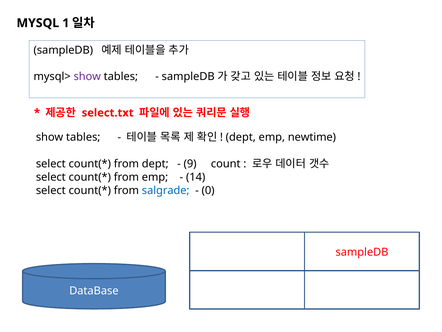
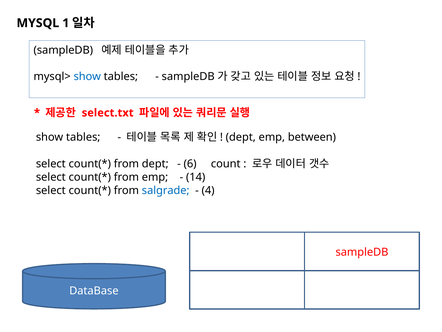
show colour: purple -> blue (87, 77)
newtime: newtime -> between (312, 137)
9: 9 -> 6 (190, 164)
0: 0 -> 4 (208, 190)
